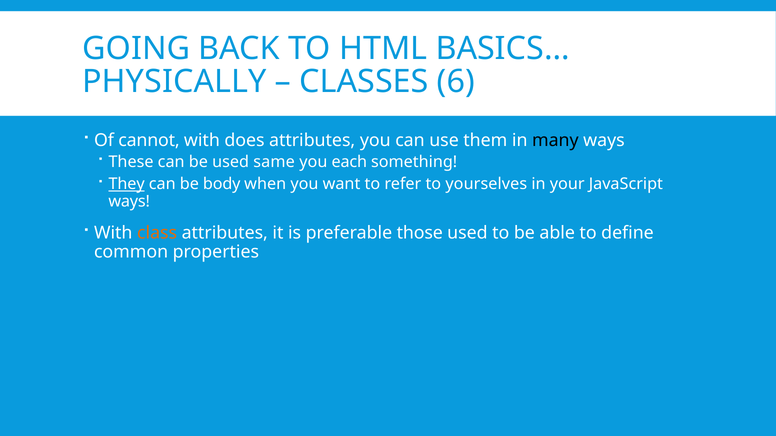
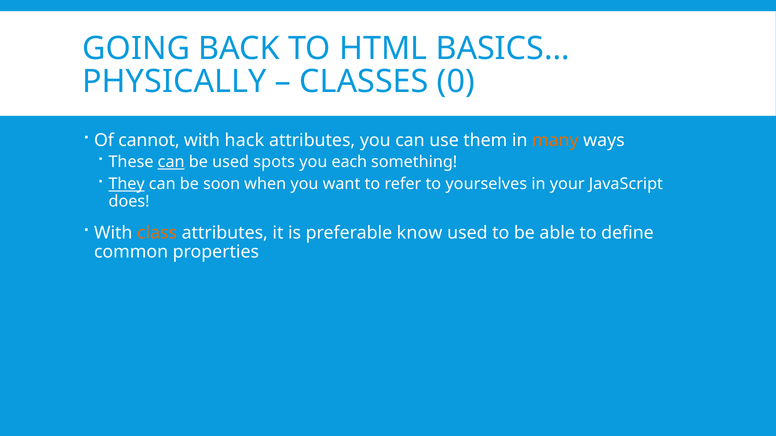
6: 6 -> 0 (456, 82)
does: does -> hack (244, 140)
many colour: black -> orange (555, 140)
can underline: none -> present (171, 162)
same: same -> spots (274, 162)
body: body -> soon (222, 184)
ways: ways -> does (129, 202)
those: those -> know (420, 233)
